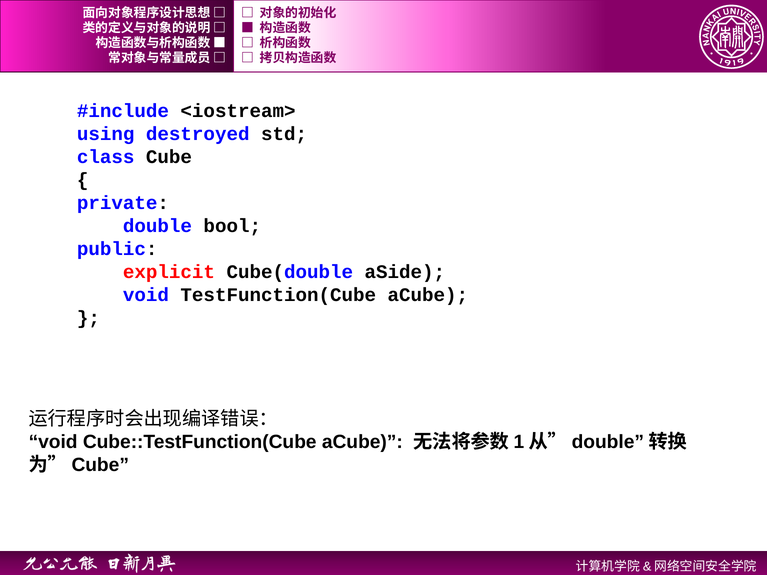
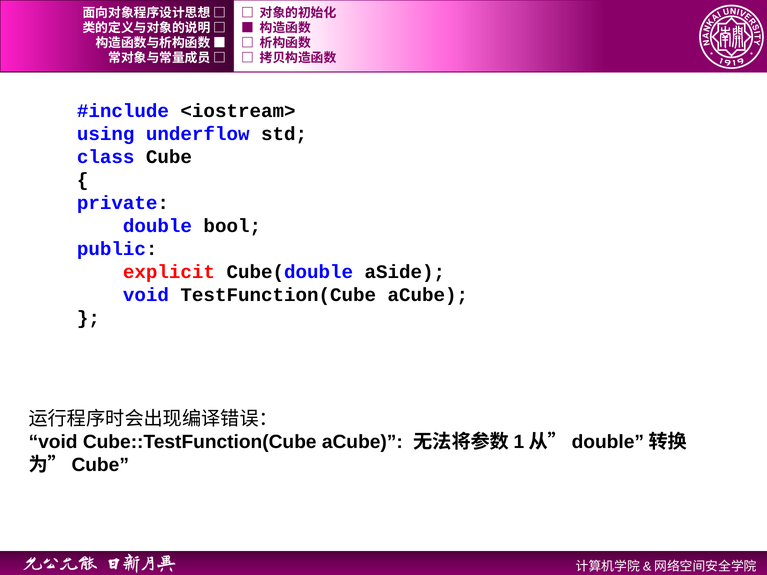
destroyed: destroyed -> underflow (198, 134)
